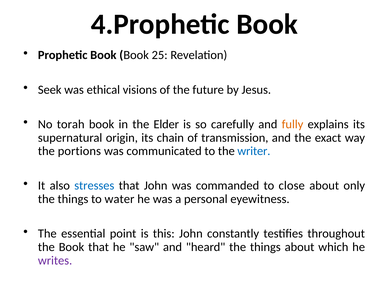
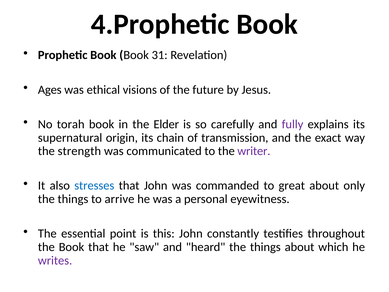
25: 25 -> 31 (160, 55)
Seek: Seek -> Ages (50, 90)
fully colour: orange -> purple (293, 124)
portions: portions -> strength (79, 151)
writer colour: blue -> purple (254, 151)
close: close -> great (292, 185)
water: water -> arrive (119, 199)
